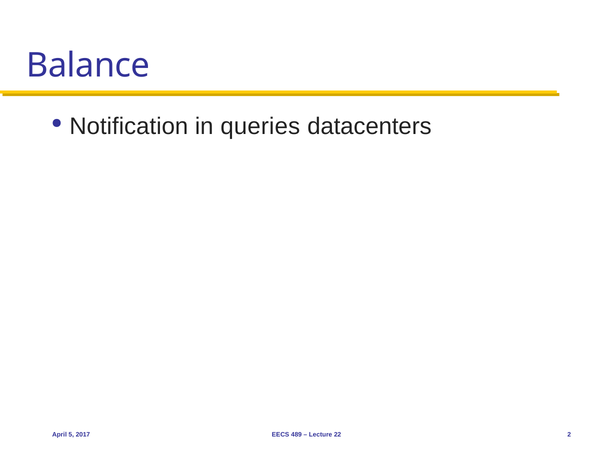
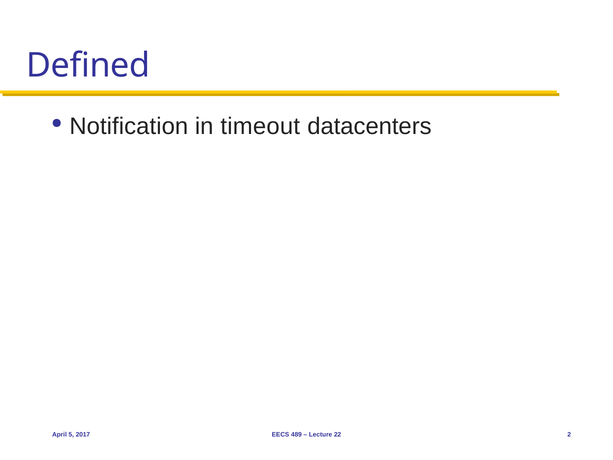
Balance: Balance -> Defined (88, 66)
queries: queries -> timeout (260, 126)
